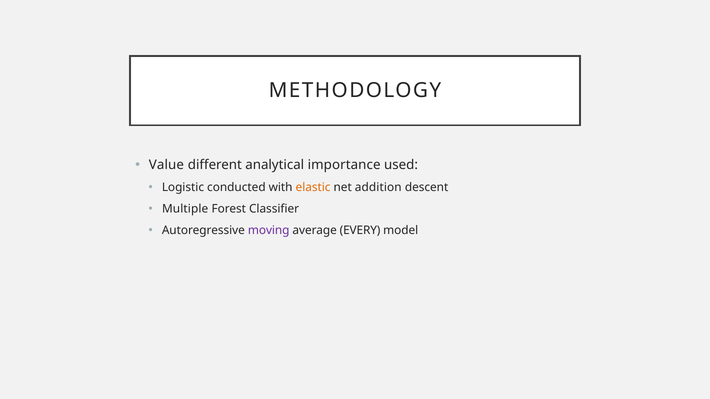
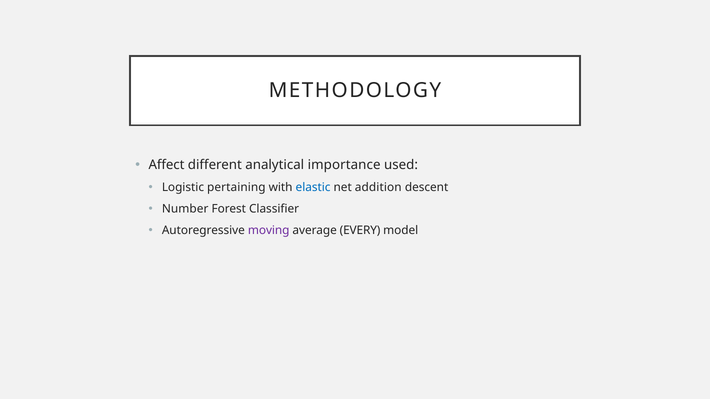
Value: Value -> Affect (167, 165)
conducted: conducted -> pertaining (236, 188)
elastic colour: orange -> blue (313, 188)
Multiple: Multiple -> Number (185, 209)
